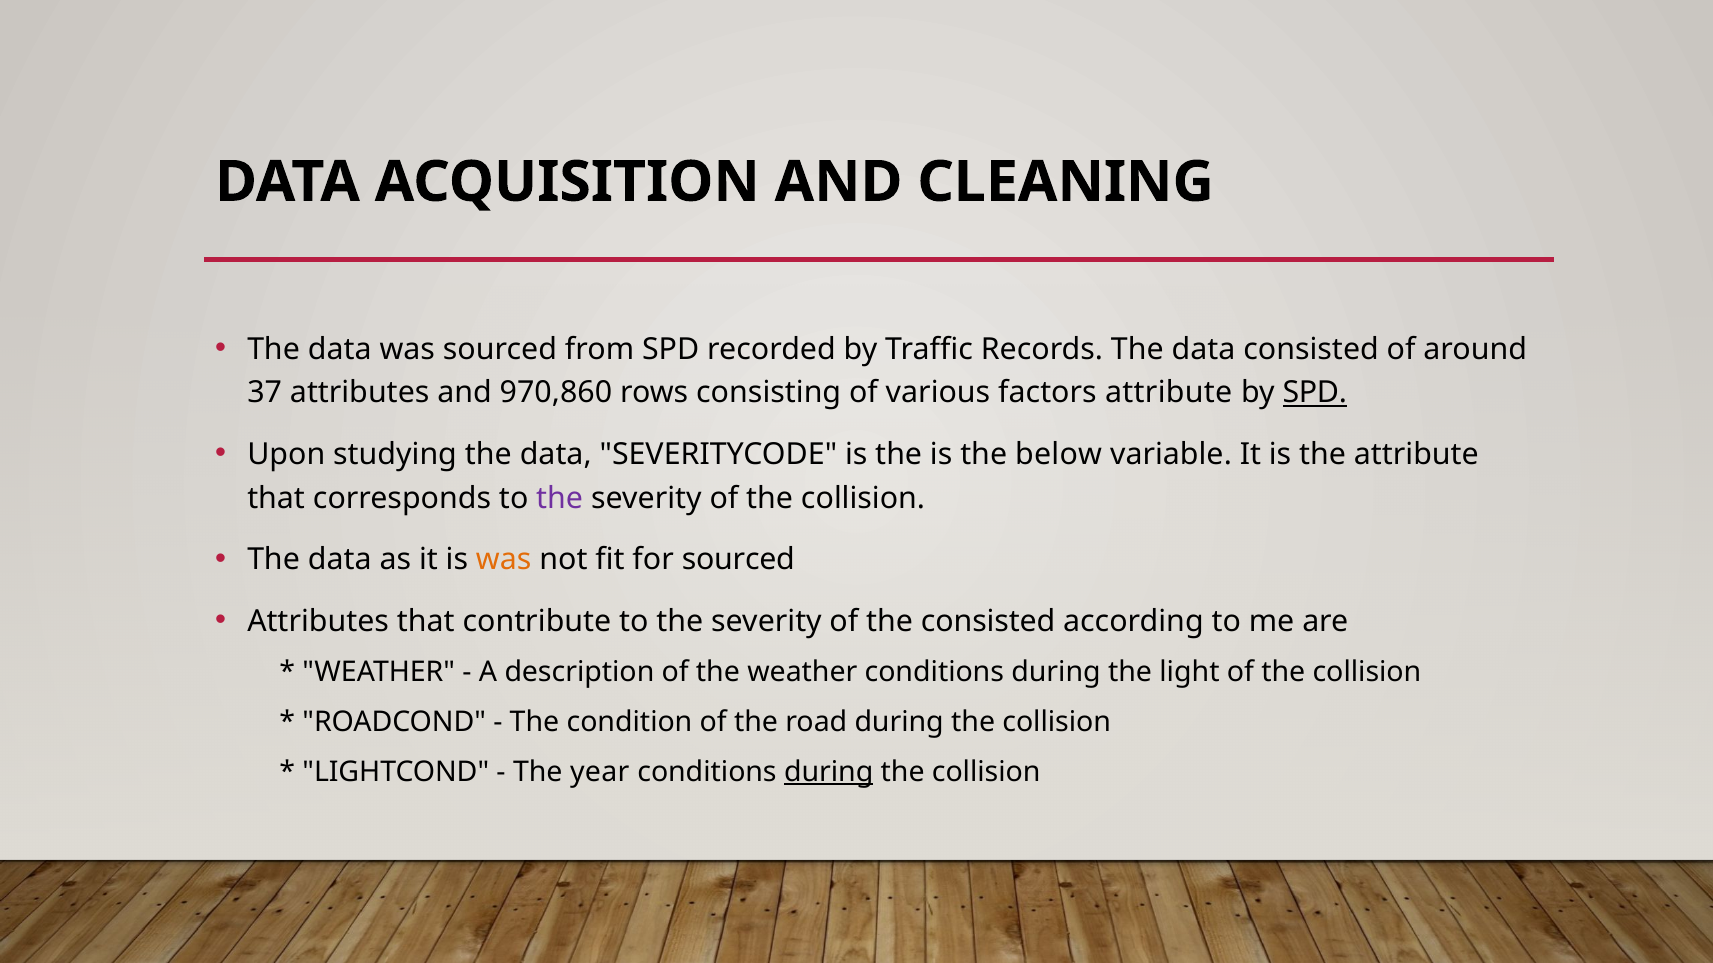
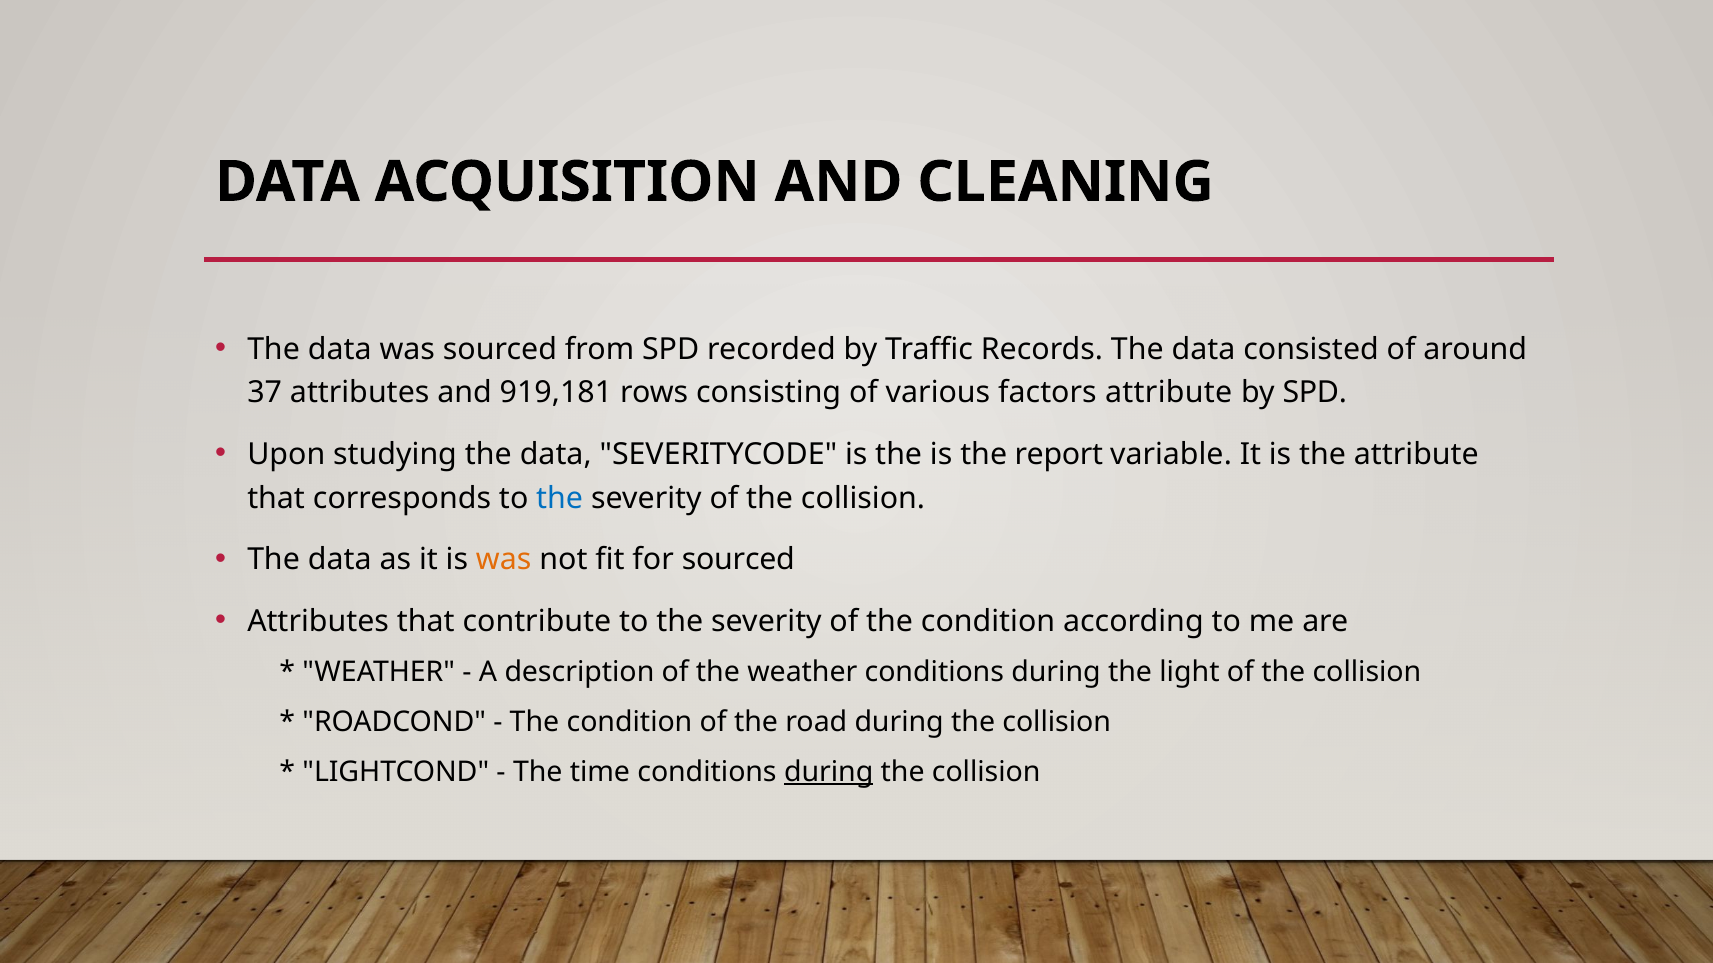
970,860: 970,860 -> 919,181 (556, 393)
SPD underline: present -> none (1315, 393)
below: below -> report (1059, 455)
the colour: purple -> blue (560, 498)
of the consisted: consisted -> condition (988, 621)
year: year -> time (600, 772)
